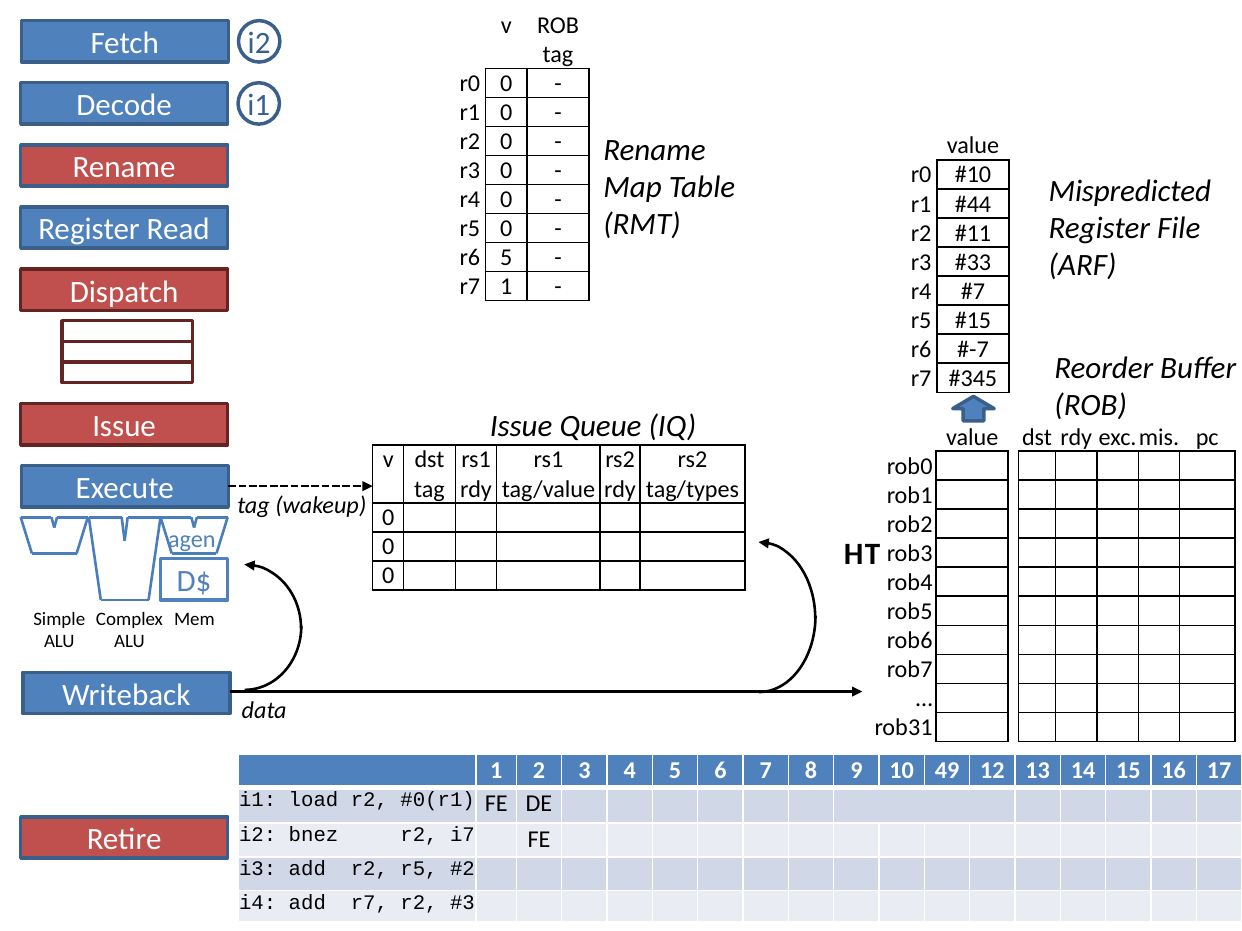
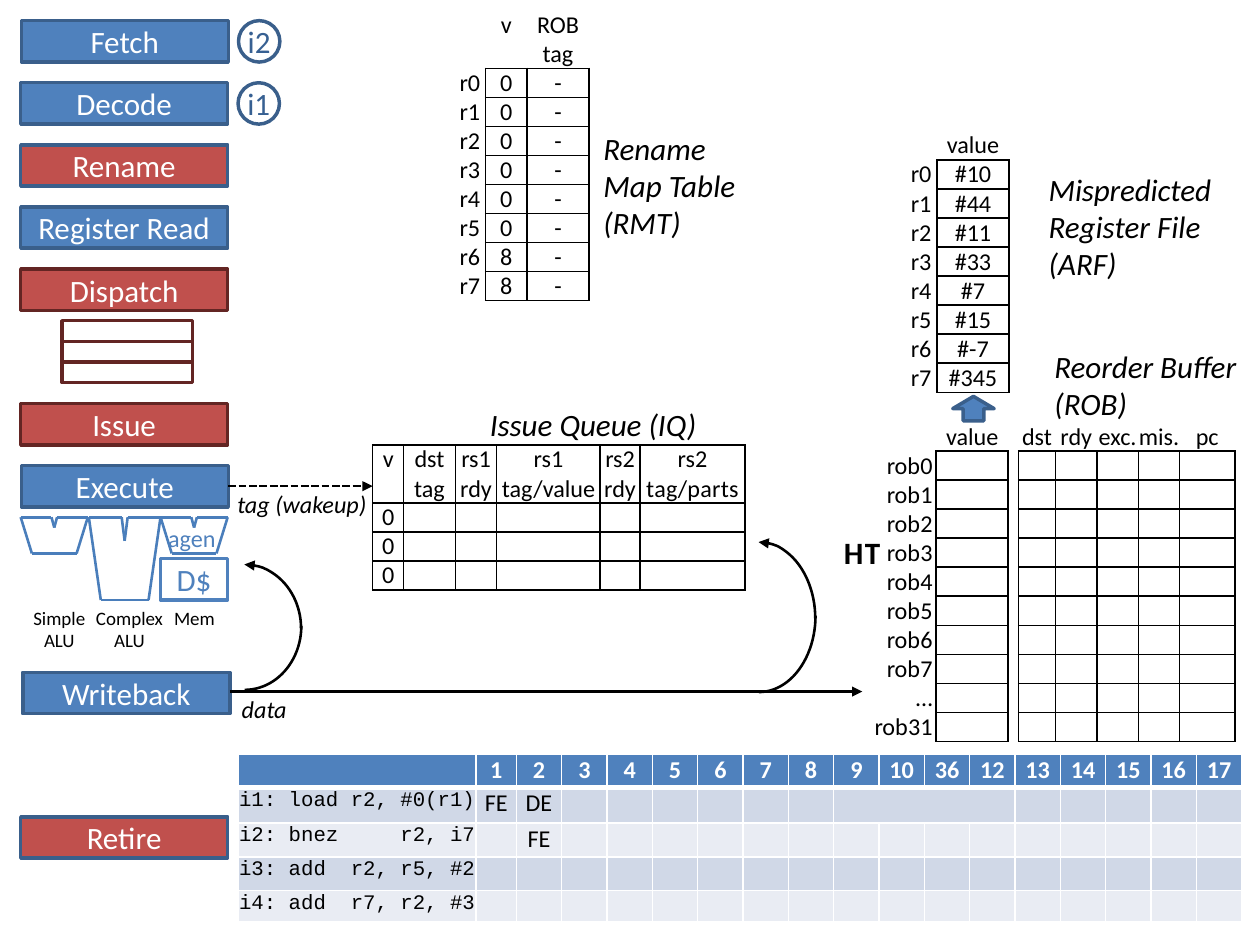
r6 5: 5 -> 8 (506, 258)
r7 1: 1 -> 8 (506, 287)
tag/types: tag/types -> tag/parts (692, 489)
49: 49 -> 36 (947, 771)
